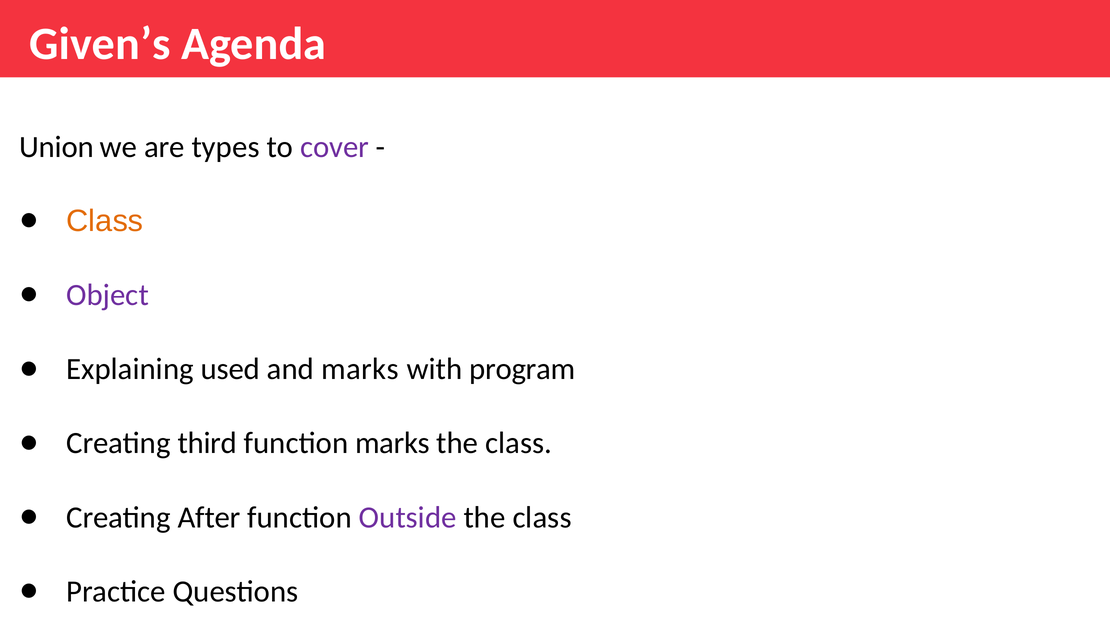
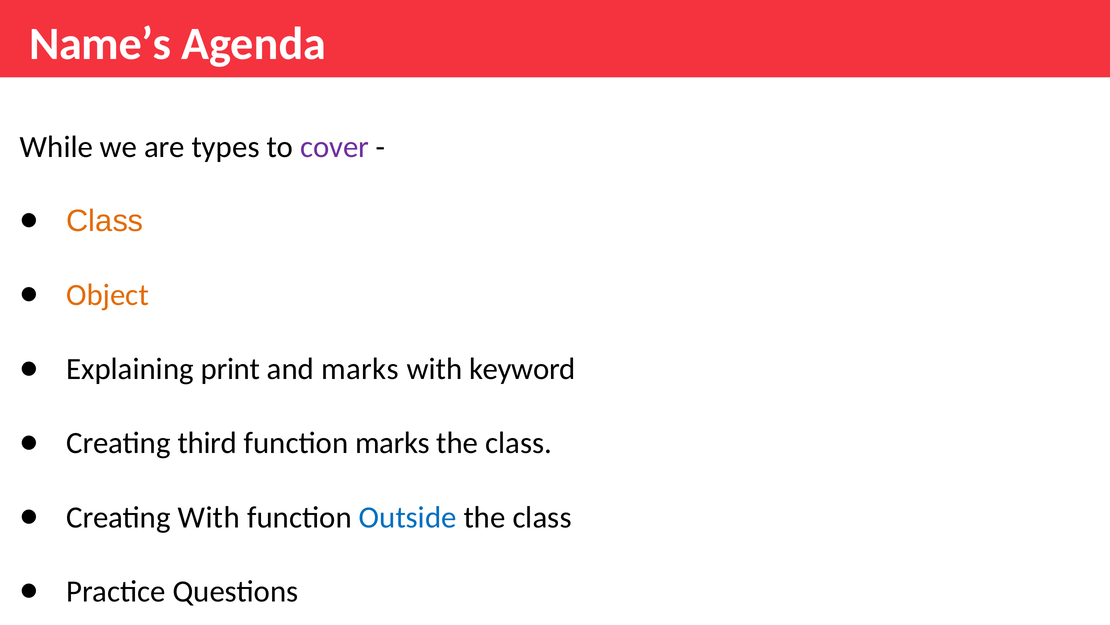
Given’s: Given’s -> Name’s (100, 44)
Union: Union -> While (56, 147)
Object colour: purple -> orange (108, 295)
used: used -> print (230, 369)
program: program -> keyword (522, 369)
Creating After: After -> With (209, 517)
Outside colour: purple -> blue (408, 517)
